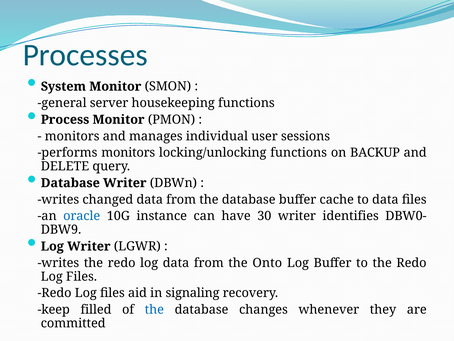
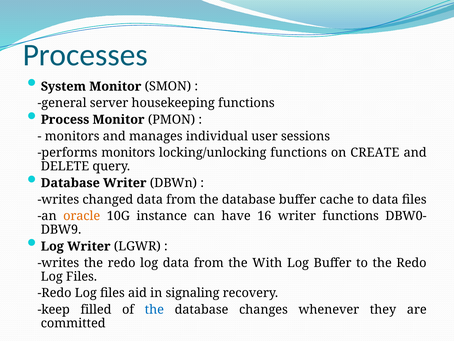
BACKUP: BACKUP -> CREATE (375, 153)
oracle colour: blue -> orange (82, 216)
30: 30 -> 16 (264, 216)
writer identifies: identifies -> functions (351, 216)
Onto: Onto -> With (267, 263)
